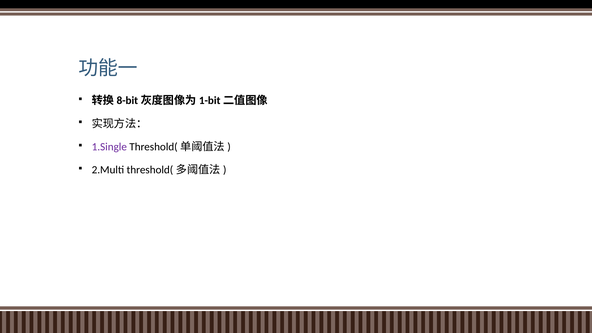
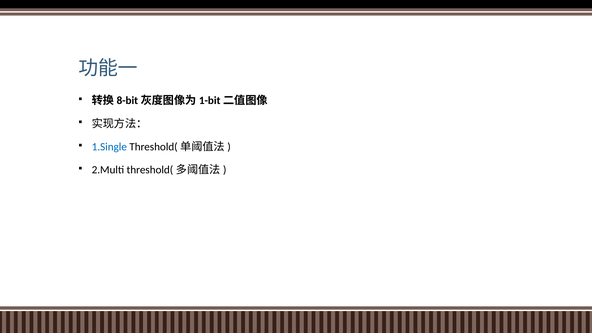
1.Single colour: purple -> blue (109, 147)
